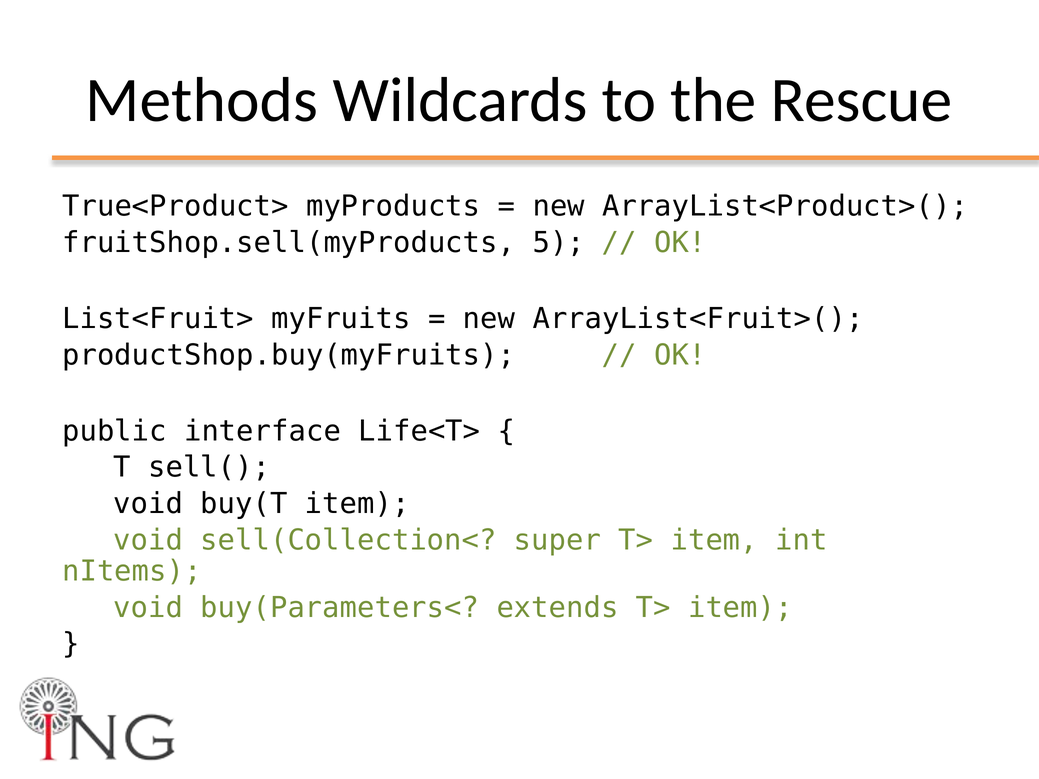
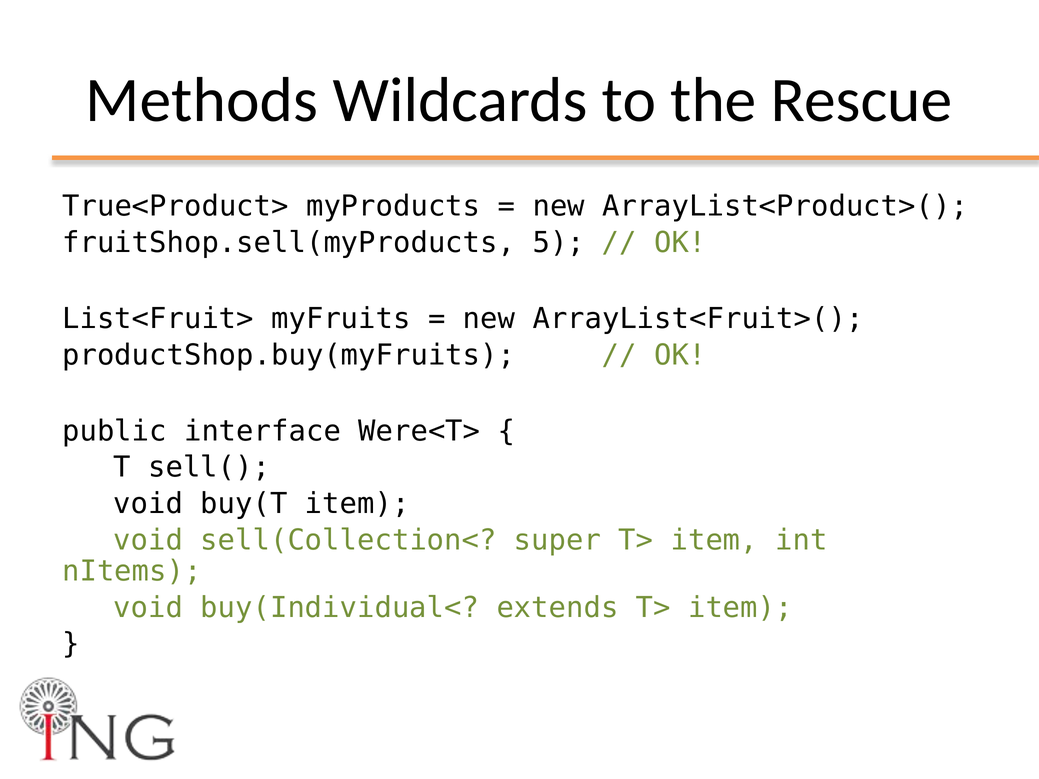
Life<T>: Life<T> -> Were<T> (419, 431)
buy(Parameters<: buy(Parameters< -> buy(Individual< (340, 608)
